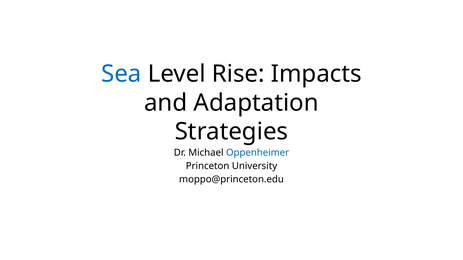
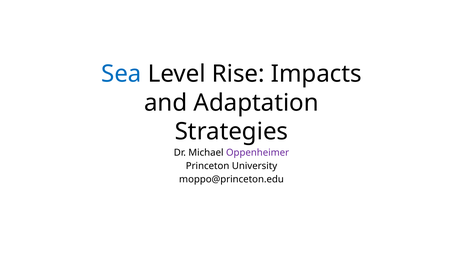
Oppenheimer colour: blue -> purple (258, 153)
